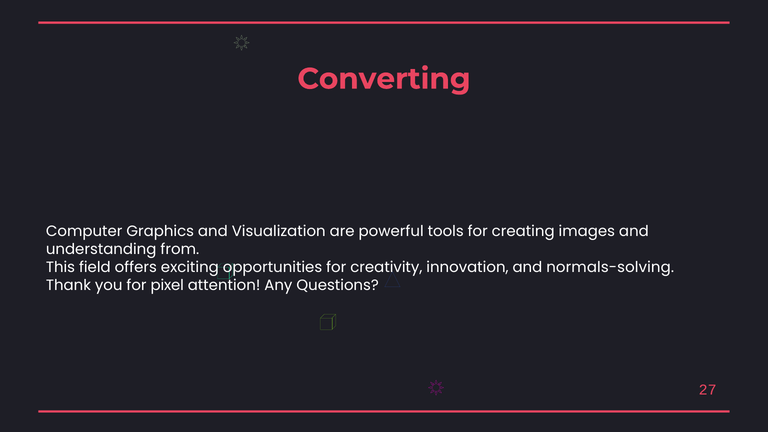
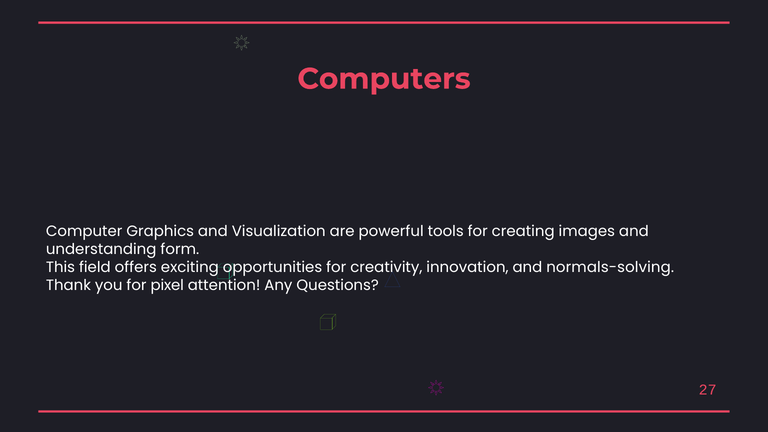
Converting: Converting -> Computers (384, 79)
from: from -> form (180, 249)
